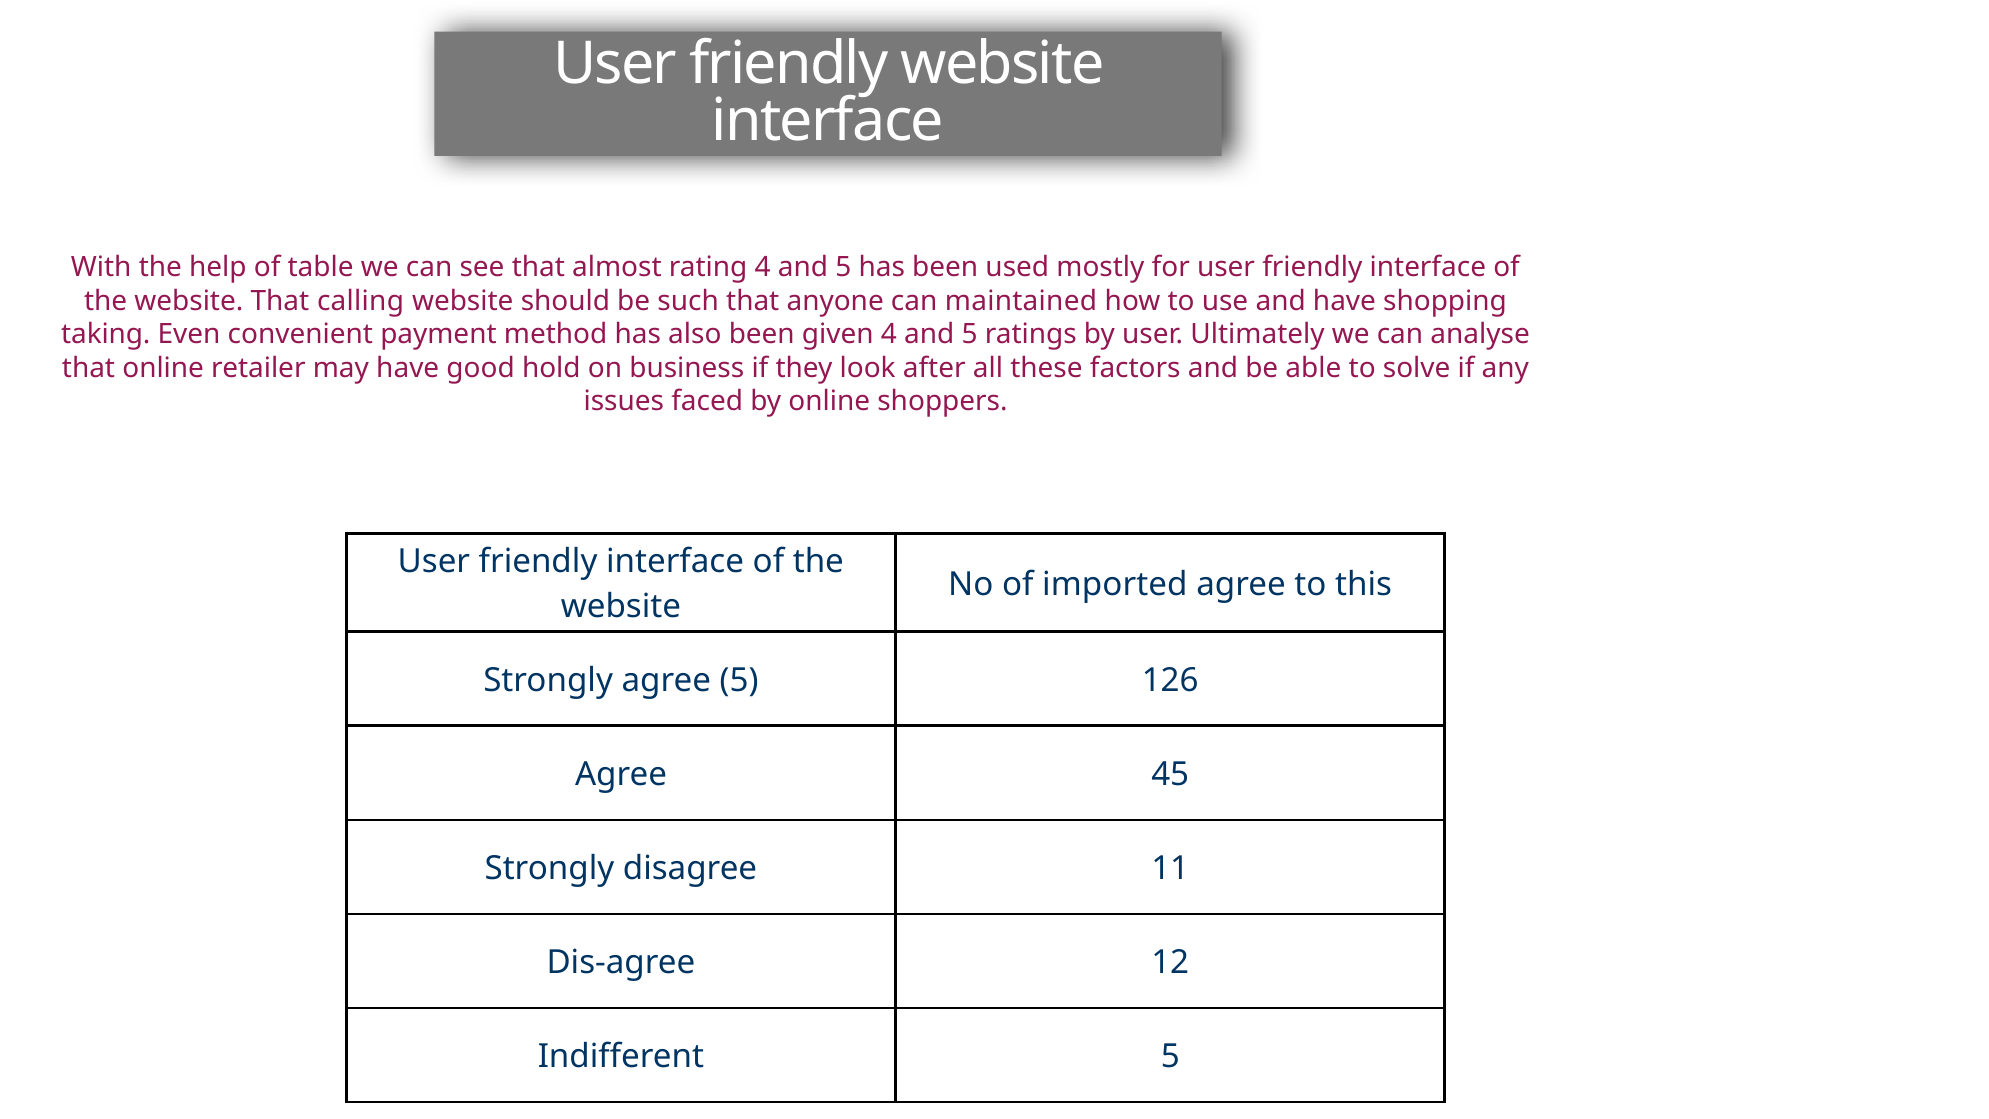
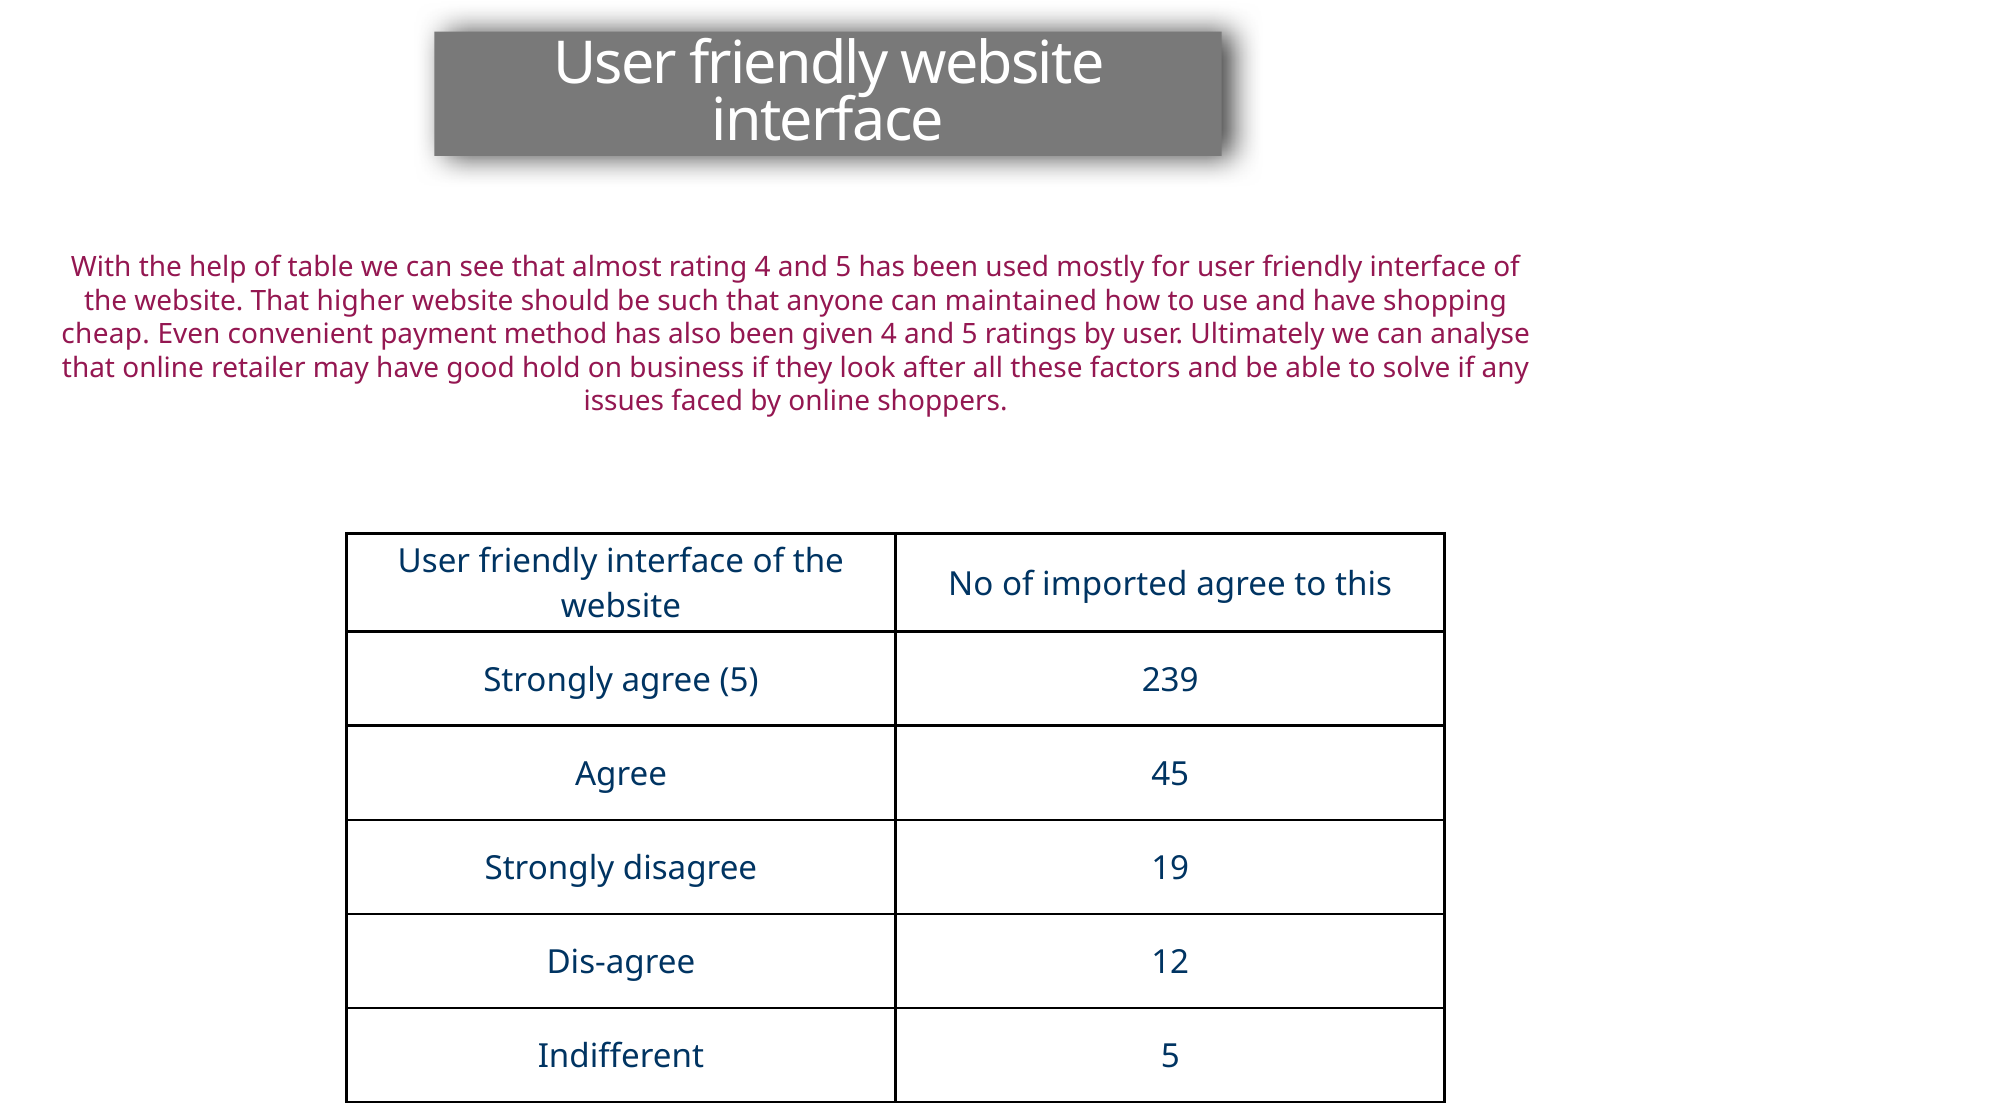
calling: calling -> higher (361, 301)
taking: taking -> cheap (106, 334)
126: 126 -> 239 (1170, 681)
11: 11 -> 19 (1170, 869)
